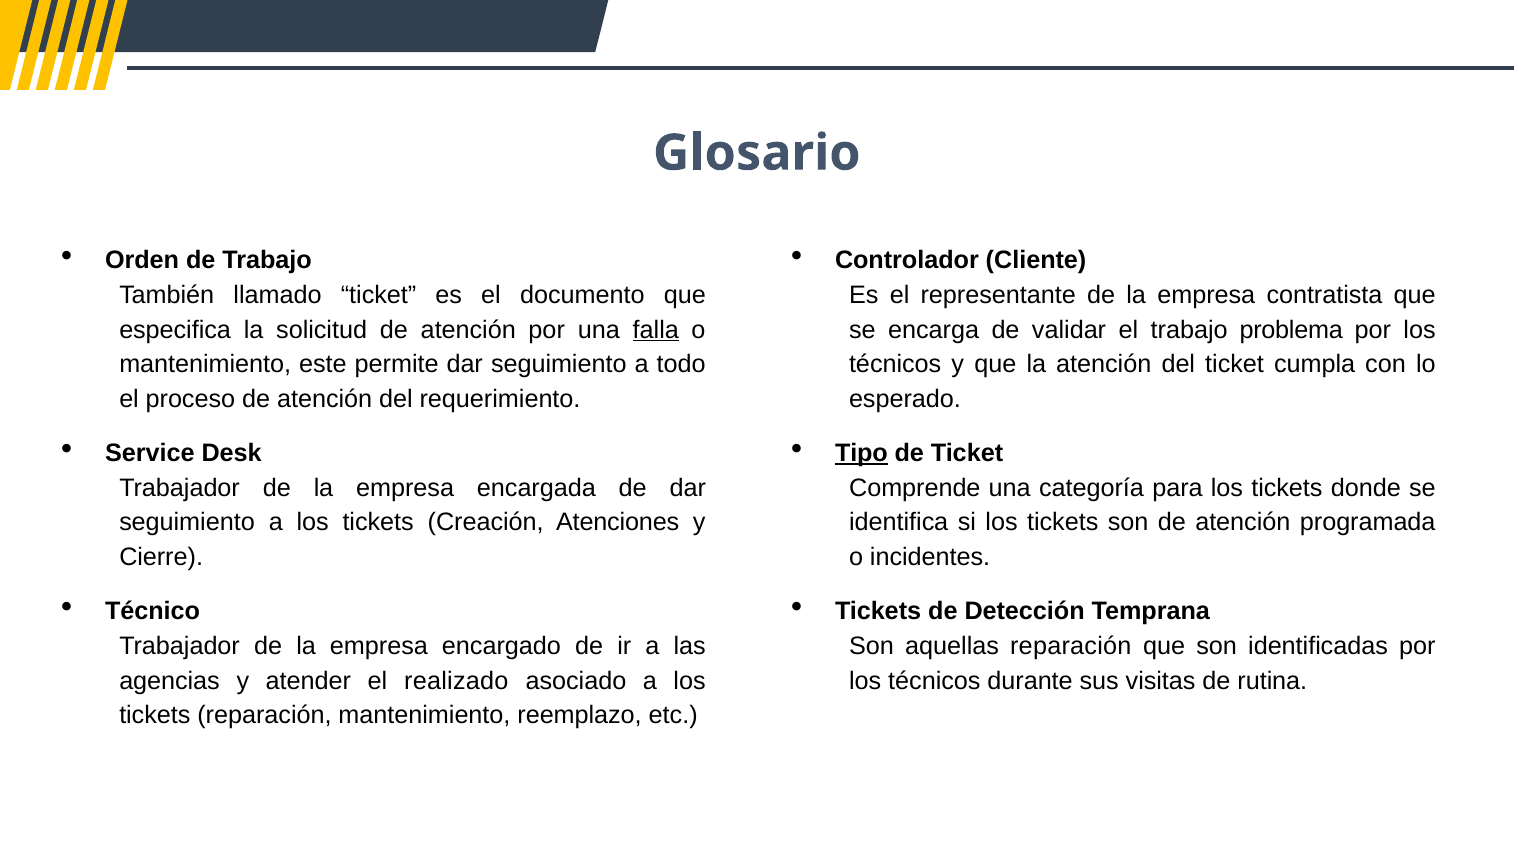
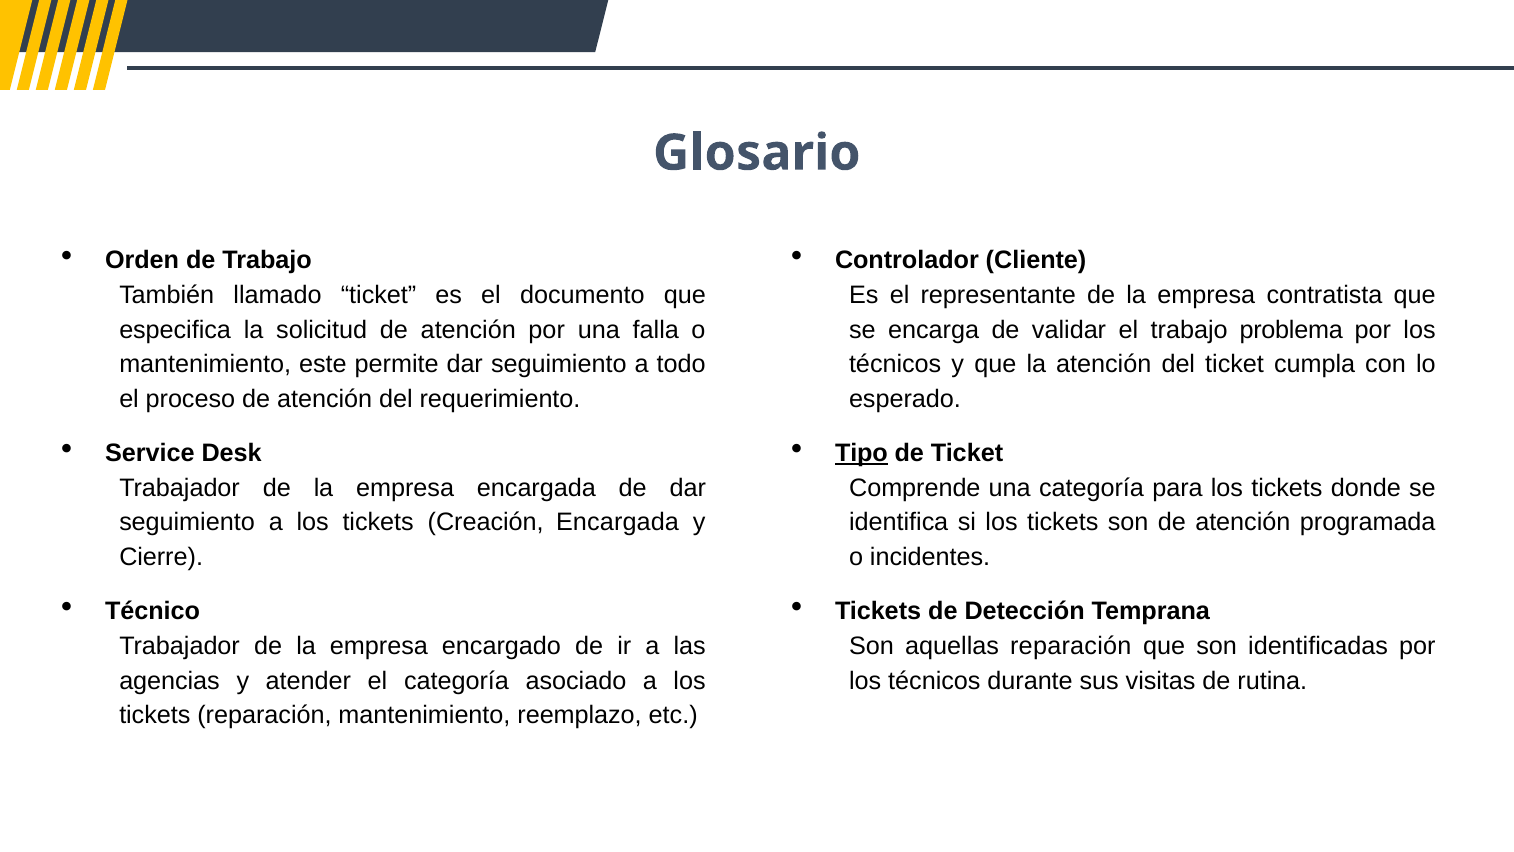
falla underline: present -> none (656, 330)
Creación Atenciones: Atenciones -> Encargada (618, 522)
el realizado: realizado -> categoría (456, 680)
